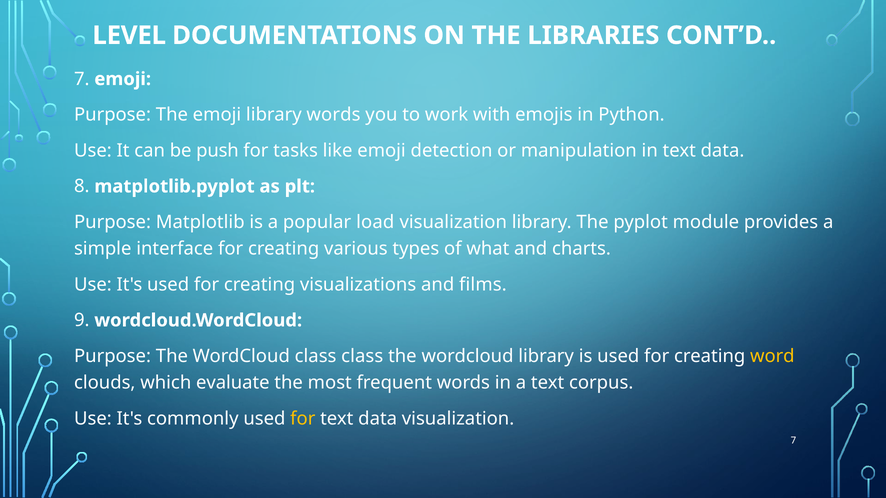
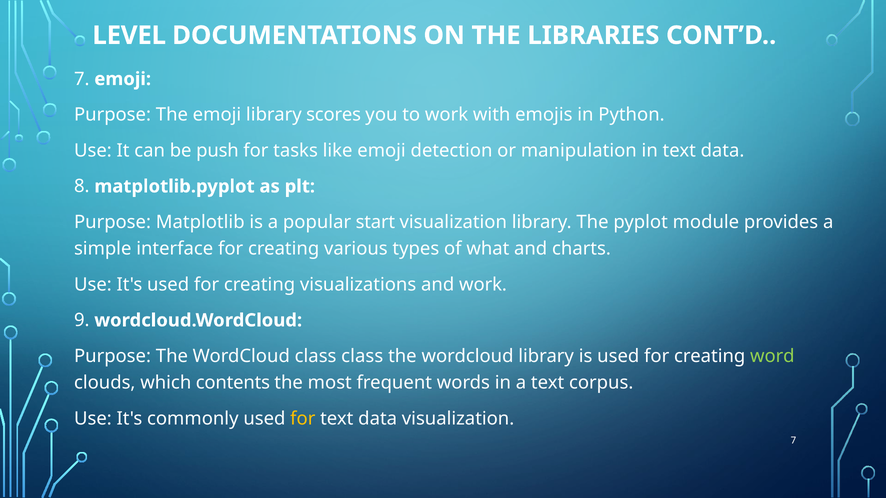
library words: words -> scores (334, 115)
load: load -> start (375, 222)
and films: films -> work (483, 285)
word colour: yellow -> light green (772, 356)
evaluate: evaluate -> contents (233, 383)
